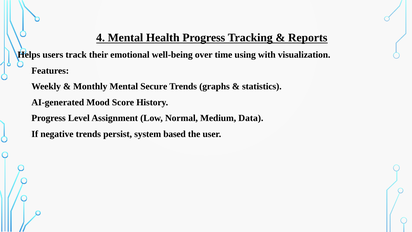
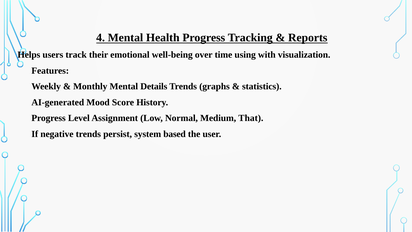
Secure: Secure -> Details (154, 86)
Data: Data -> That (251, 118)
